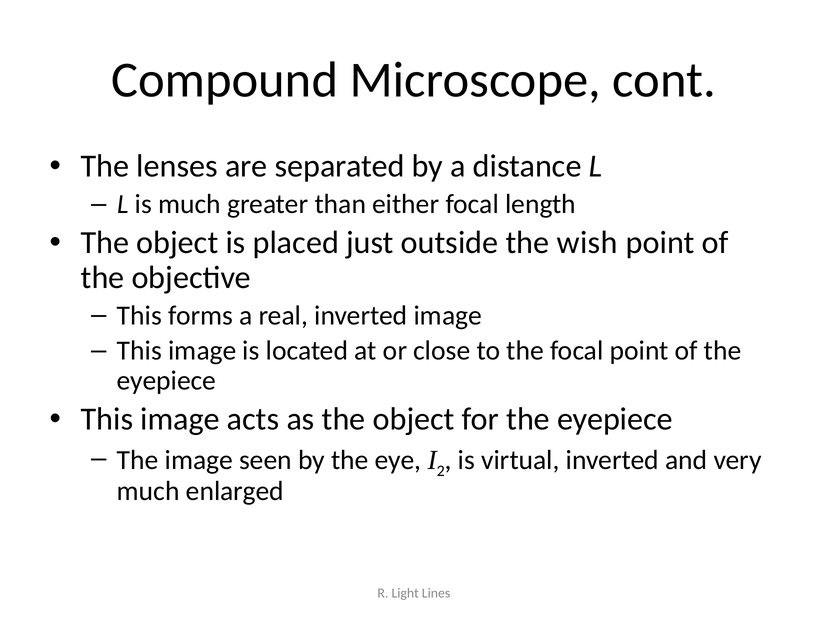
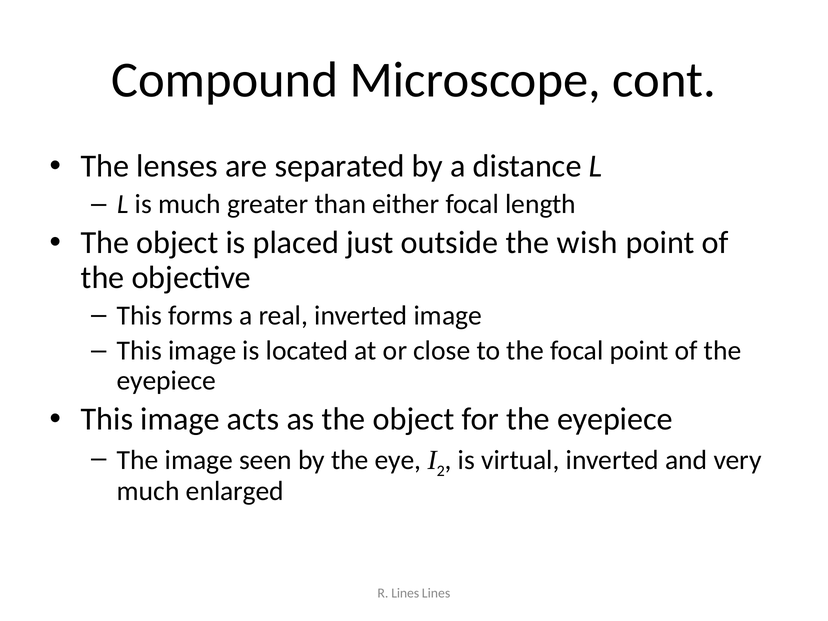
R Light: Light -> Lines (405, 593)
